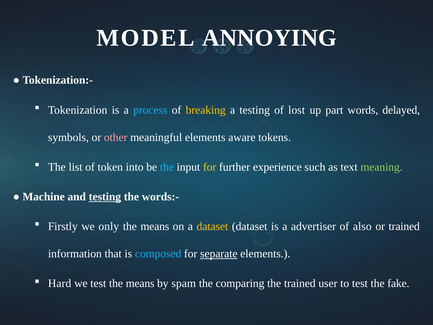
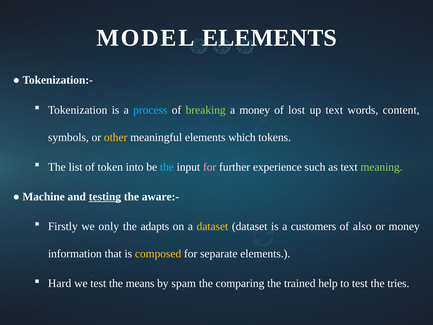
MODEL ANNOYING: ANNOYING -> ELEMENTS (270, 38)
breaking colour: yellow -> light green (206, 110)
a testing: testing -> money (255, 110)
up part: part -> text (334, 110)
delayed: delayed -> content (401, 110)
other colour: pink -> yellow (116, 137)
aware: aware -> which (242, 137)
for colour: yellow -> pink (210, 167)
words:-: words:- -> aware:- (161, 197)
means: means -> adapts (155, 226)
advertiser: advertiser -> customers (314, 226)
or trained: trained -> money (404, 226)
composed colour: light blue -> yellow (158, 254)
separate underline: present -> none (219, 254)
user: user -> help (328, 283)
fake: fake -> tries (398, 283)
